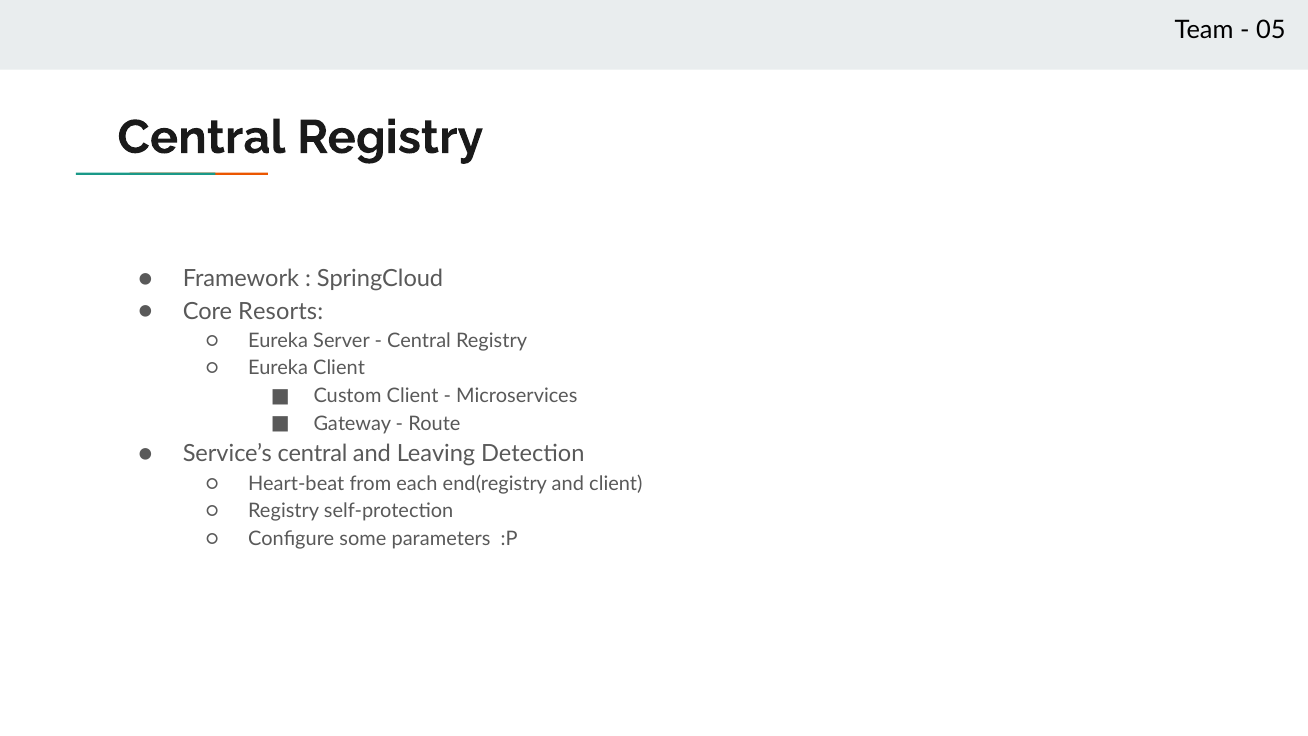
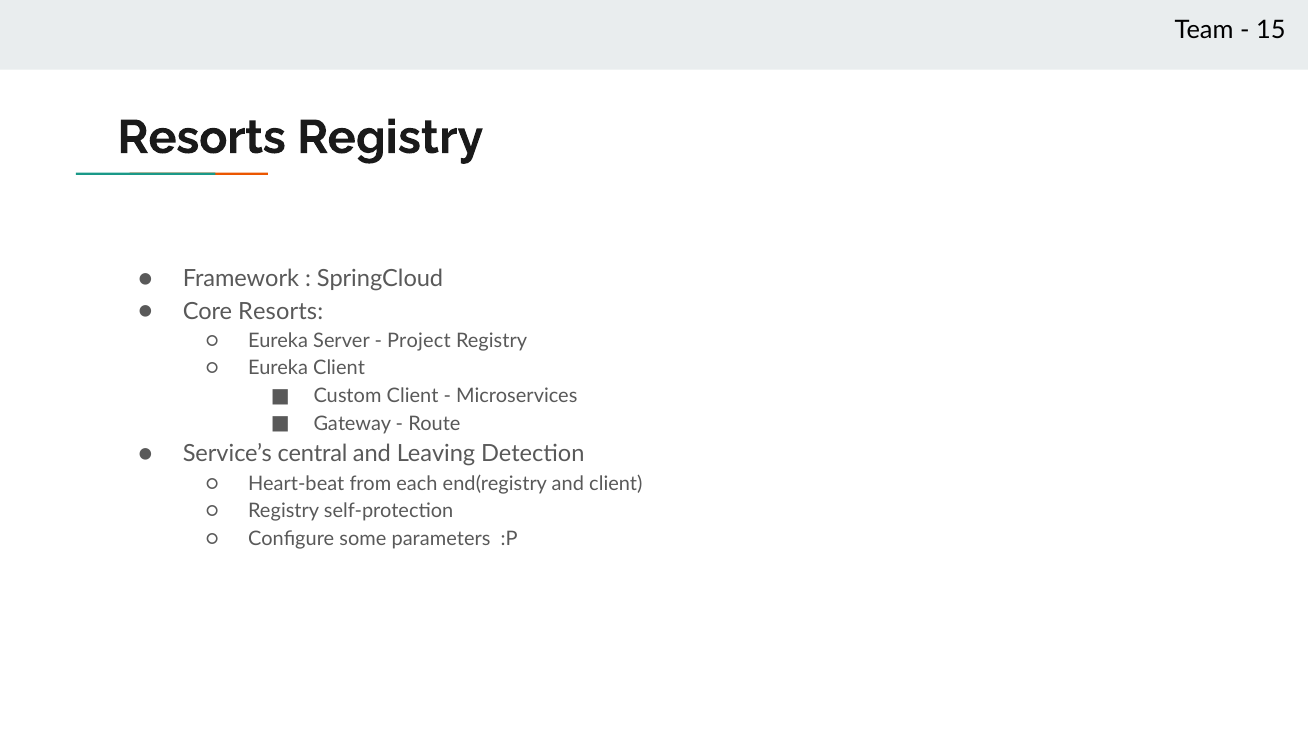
05: 05 -> 15 (1271, 30)
Central: Central -> Resorts (202, 137)
Central: Central -> Project (419, 341)
